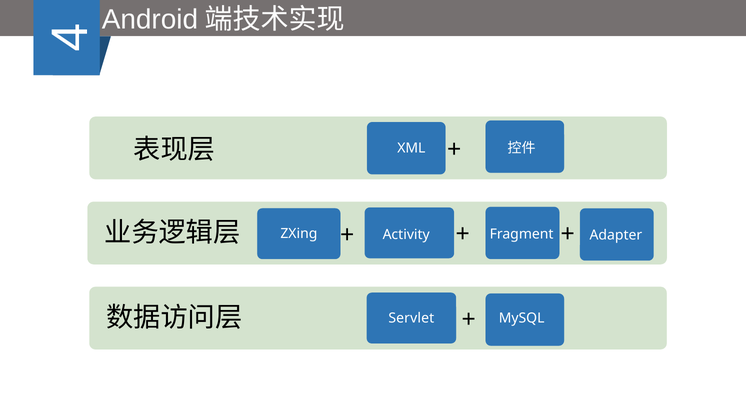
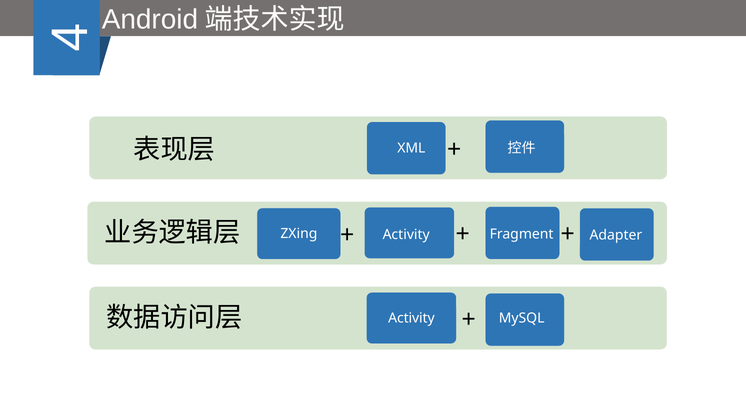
Servlet: Servlet -> Activity (411, 318)
